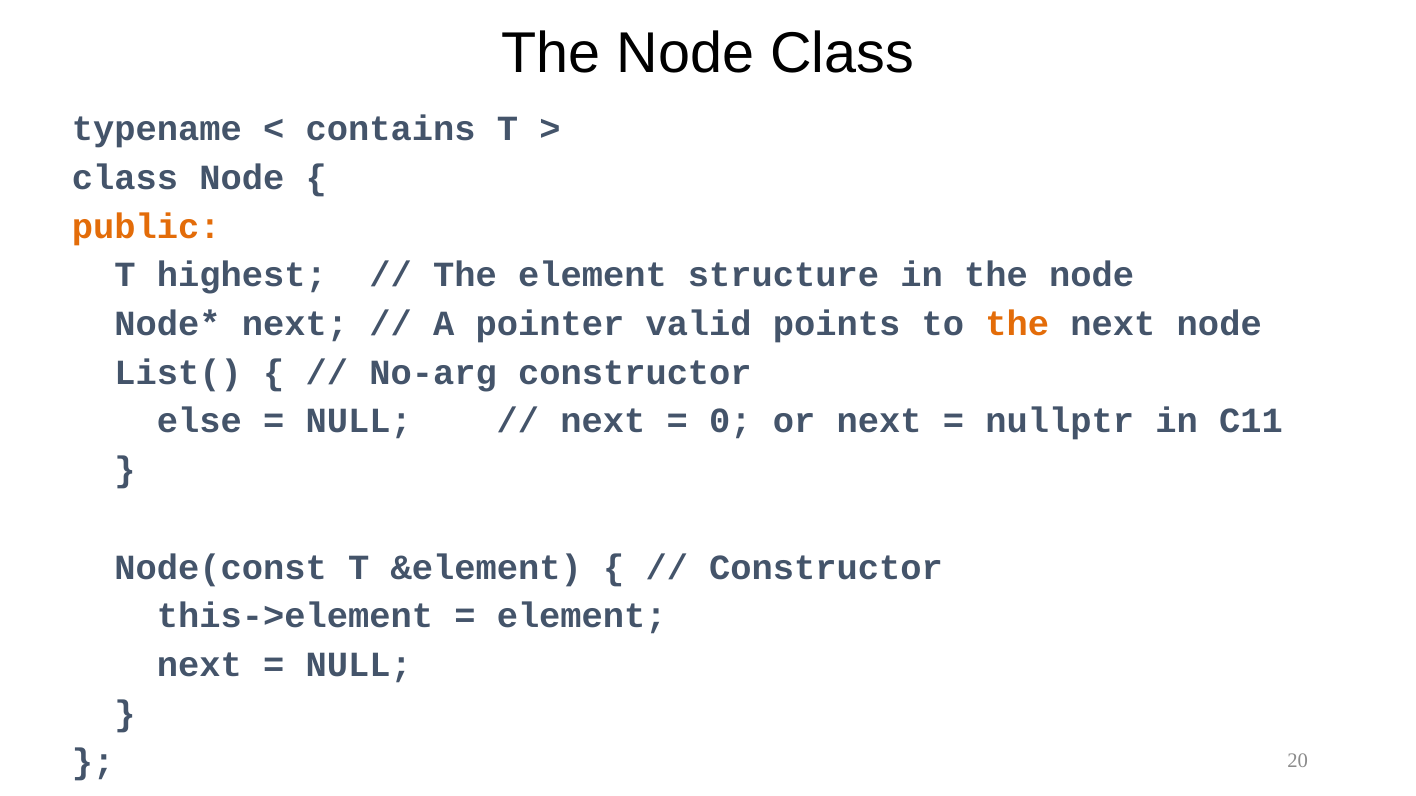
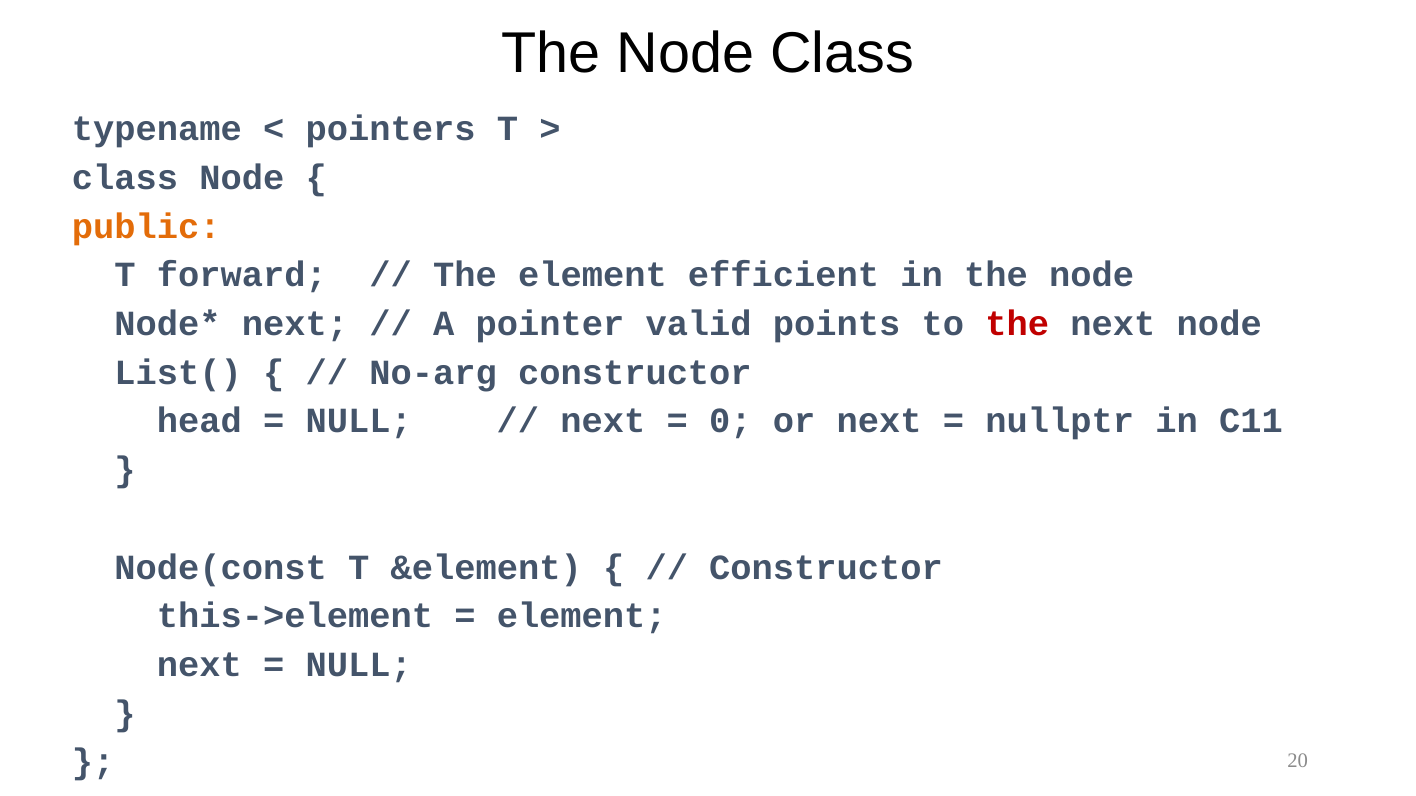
contains: contains -> pointers (391, 129)
highest: highest -> forward (242, 275)
structure: structure -> efficient (784, 275)
the colour: orange -> red (1017, 324)
else: else -> head (199, 421)
